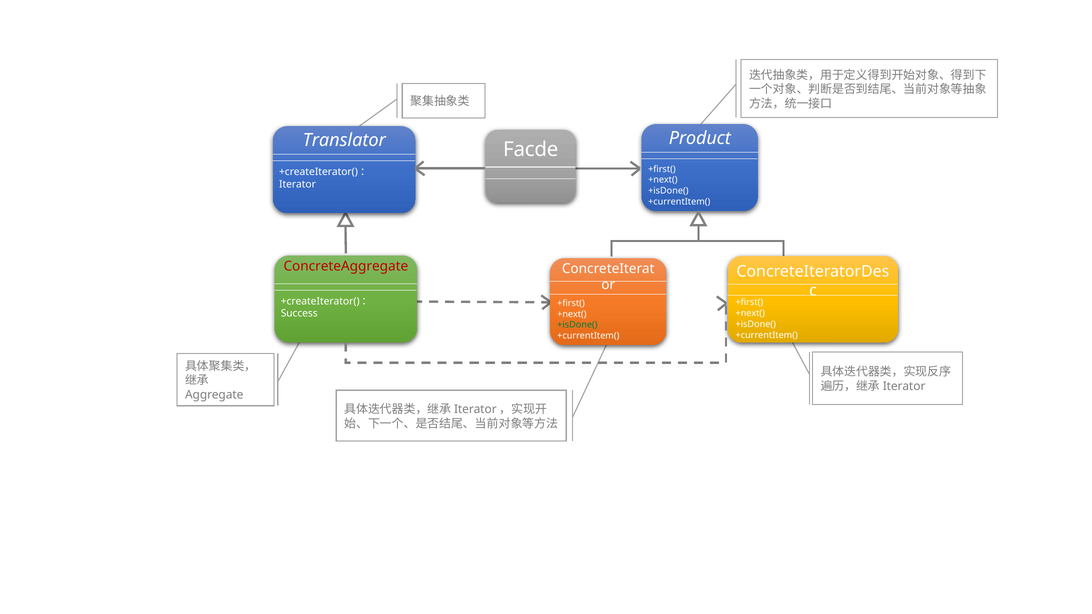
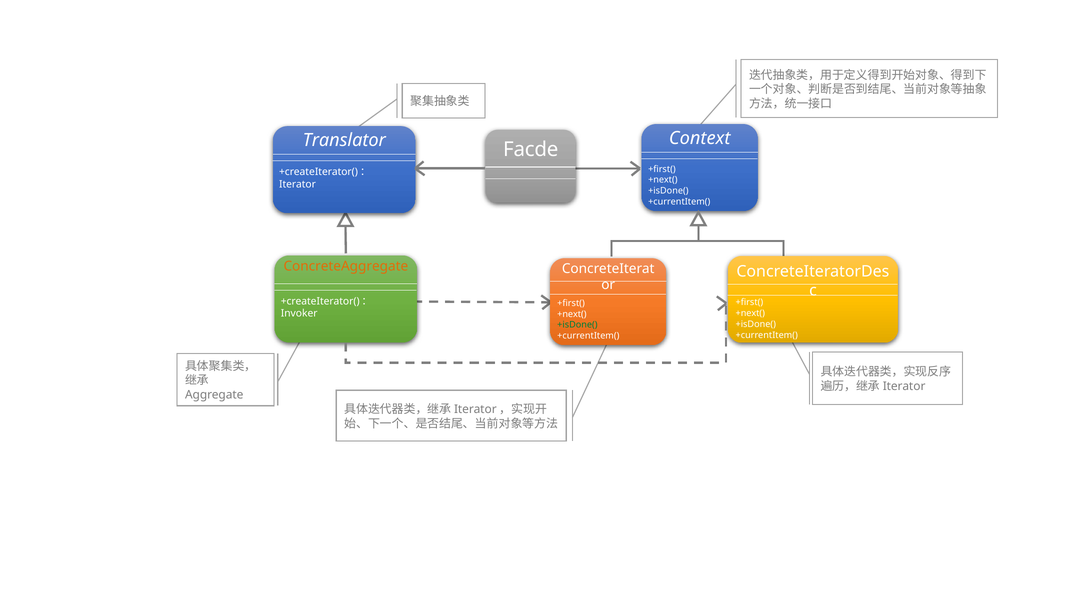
Product: Product -> Context (700, 138)
ConcreteAggregate colour: red -> orange (346, 267)
Success: Success -> Invoker (299, 314)
